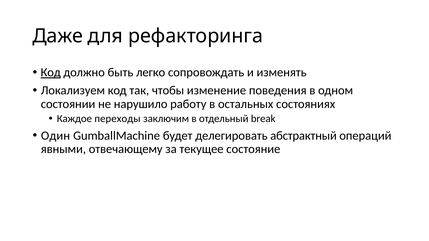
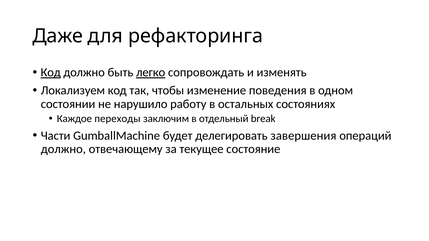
легко underline: none -> present (151, 73)
Один: Один -> Части (56, 136)
абстрактный: абстрактный -> завершения (303, 136)
явными: явными -> должно (63, 149)
